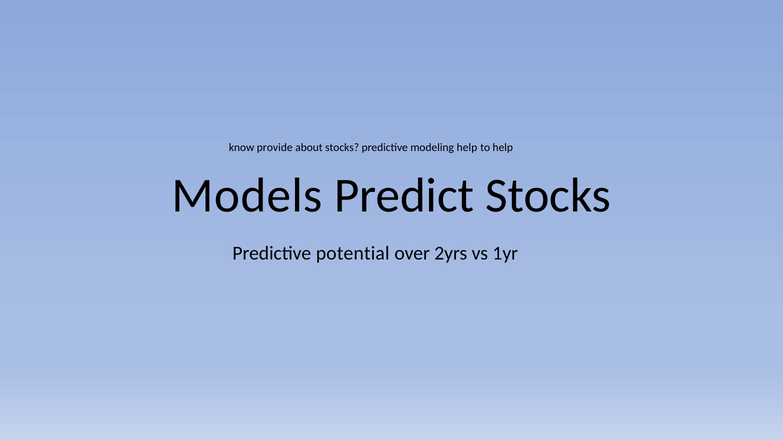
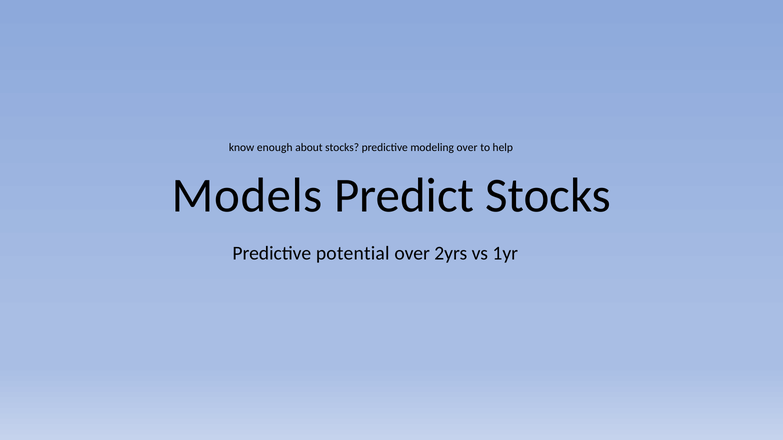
provide: provide -> enough (275, 147)
modeling help: help -> over (467, 147)
